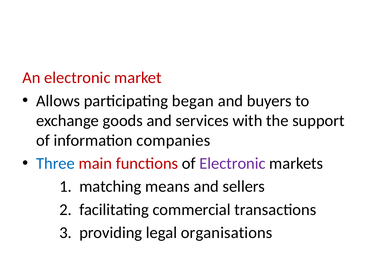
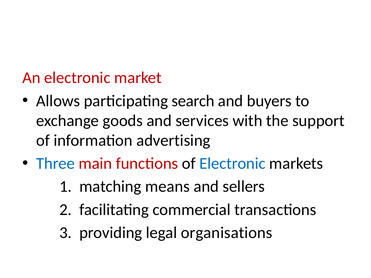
began: began -> search (193, 101)
companies: companies -> advertising (173, 141)
Electronic colour: purple -> blue (232, 164)
